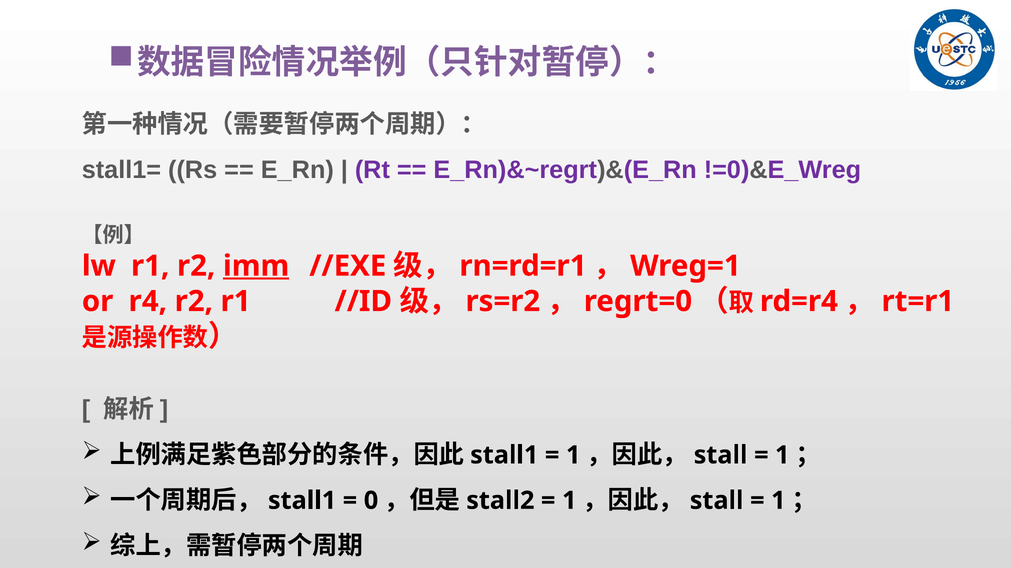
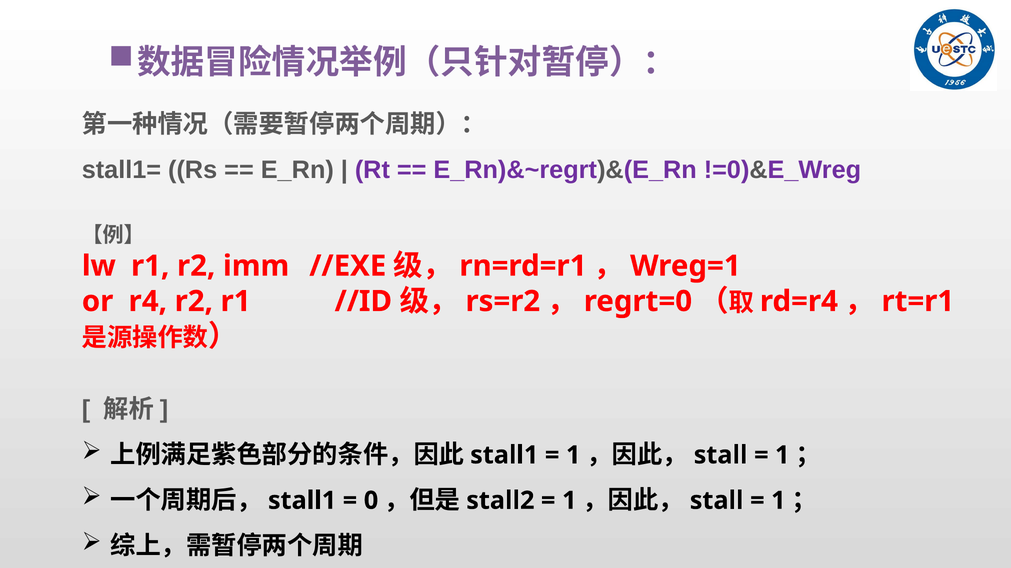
imm underline: present -> none (256, 266)
